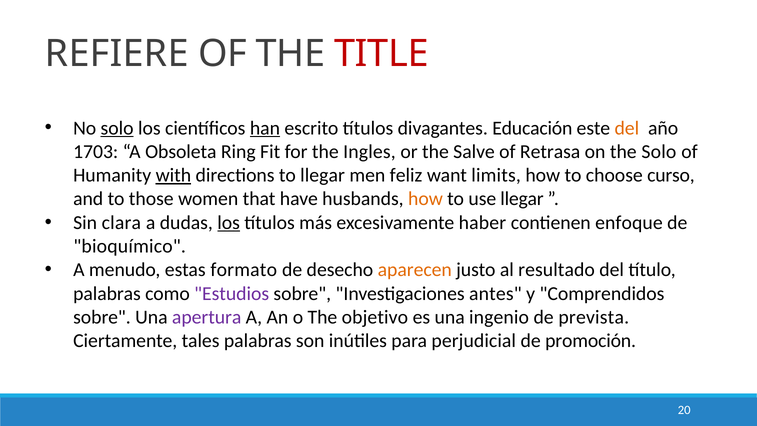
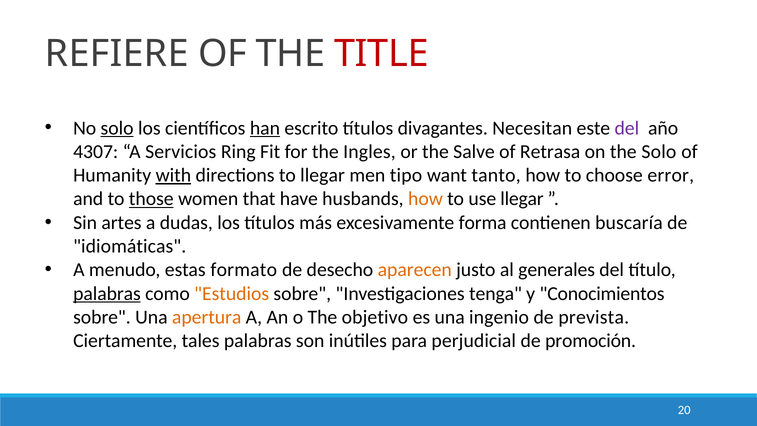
Educación: Educación -> Necesitan (532, 128)
del colour: orange -> purple (627, 128)
1703: 1703 -> 4307 (96, 152)
Obsoleta: Obsoleta -> Servicios (181, 152)
feliz: feliz -> tipo (406, 175)
limits: limits -> tanto (496, 175)
curso: curso -> error (671, 175)
those underline: none -> present (151, 199)
clara: clara -> artes (122, 223)
los underline: present -> none (229, 223)
haber: haber -> forma (483, 223)
enfoque: enfoque -> buscaría (629, 223)
bioquímico: bioquímico -> idiomáticas (130, 246)
resultado: resultado -> generales (557, 270)
palabras underline: none -> present (107, 293)
Estudios colour: purple -> orange (232, 293)
antes: antes -> tenga (496, 293)
Comprendidos: Comprendidos -> Conocimientos (602, 293)
apertura colour: purple -> orange (207, 317)
